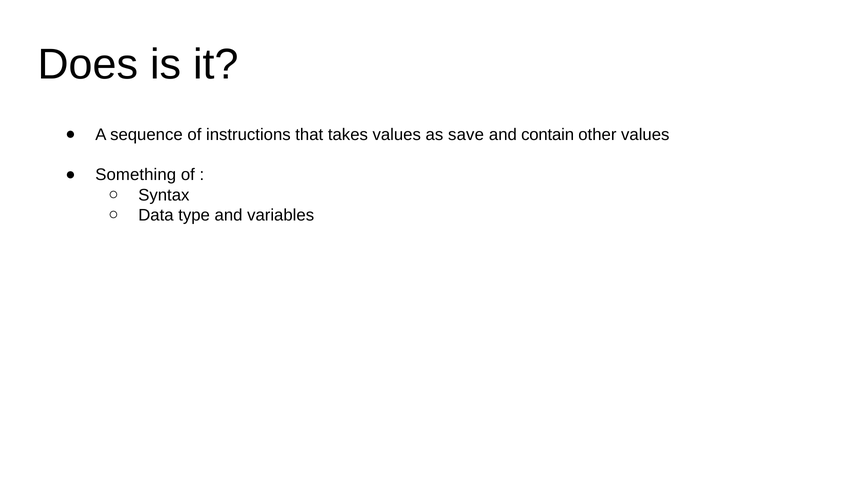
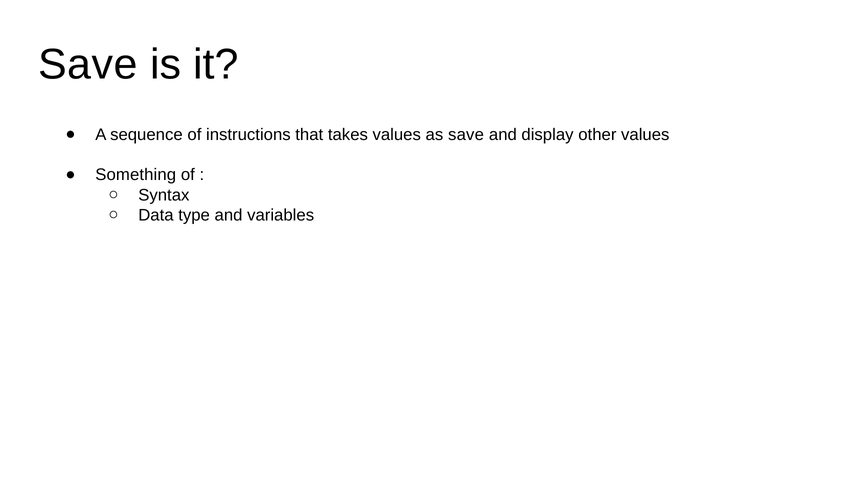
Does: Does -> Save (88, 65)
contain: contain -> display (548, 135)
